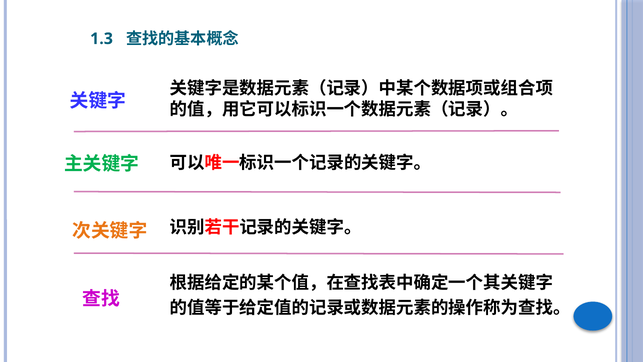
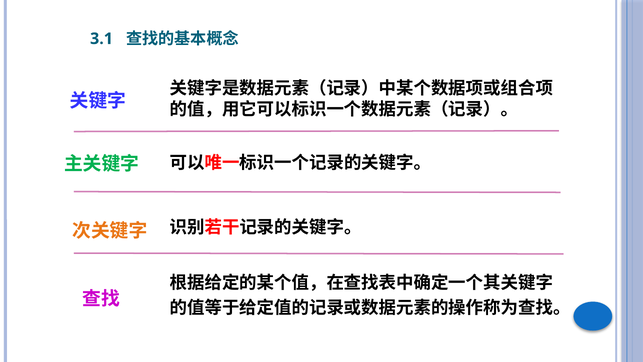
1.3: 1.3 -> 3.1 (102, 39)
